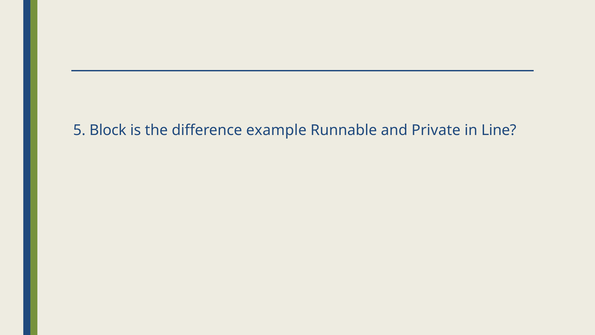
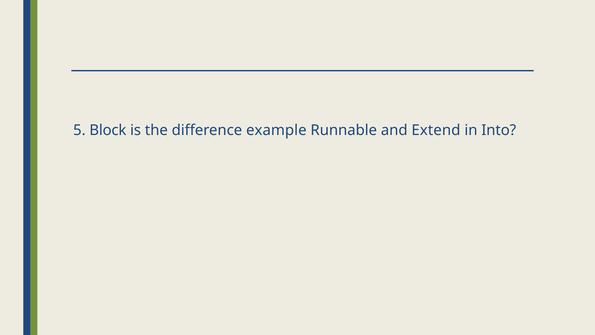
Private: Private -> Extend (436, 130)
Line: Line -> Into (499, 130)
